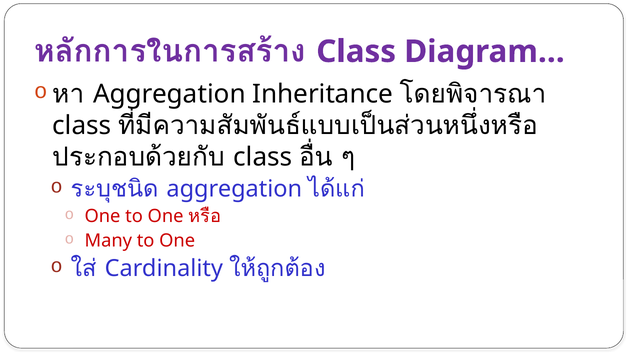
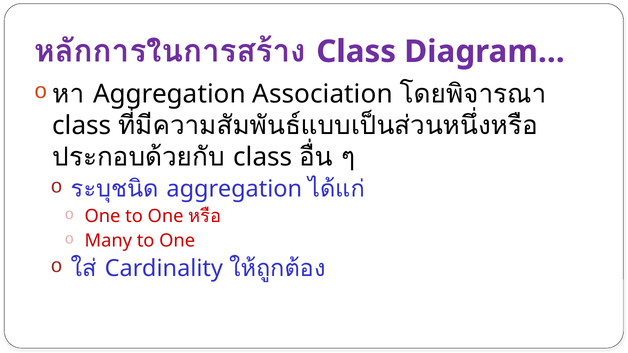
Inheritance: Inheritance -> Association (323, 94)
